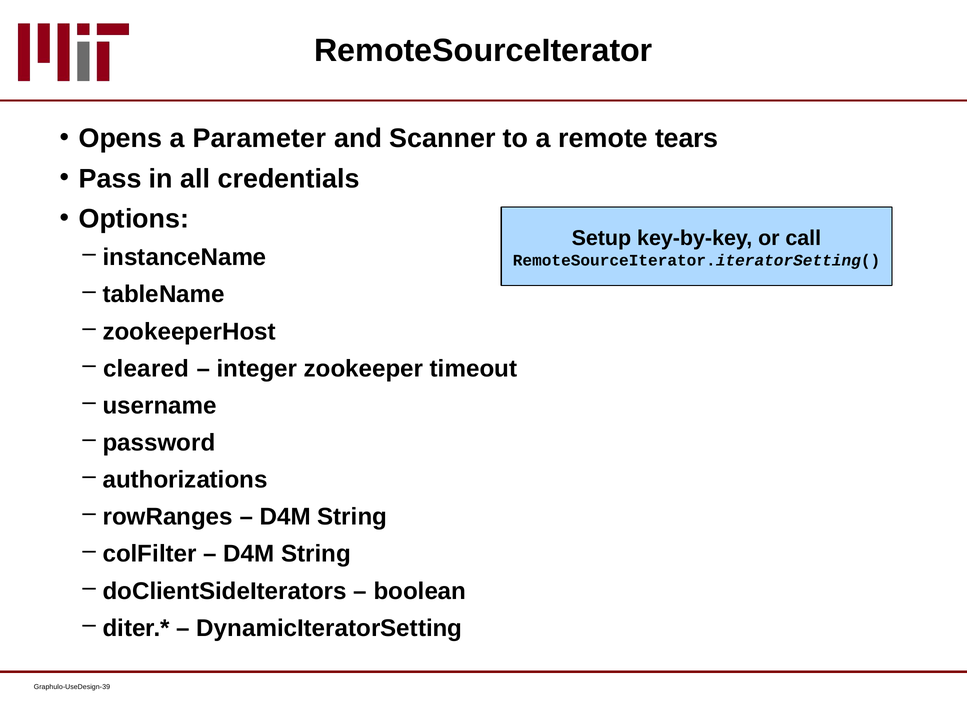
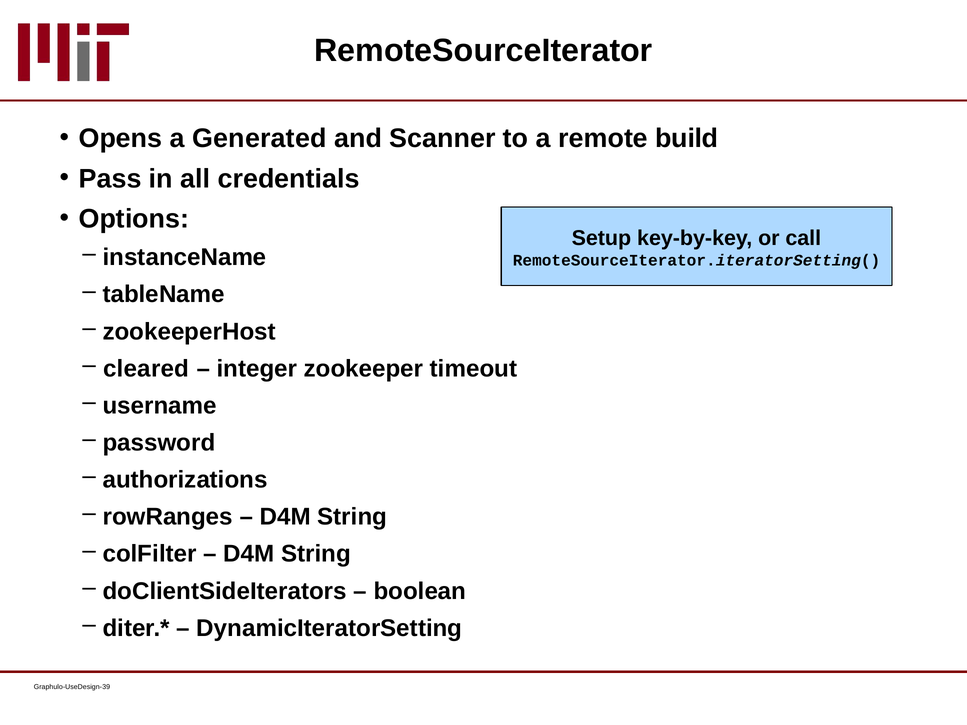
Parameter: Parameter -> Generated (259, 138)
tears: tears -> build (687, 138)
